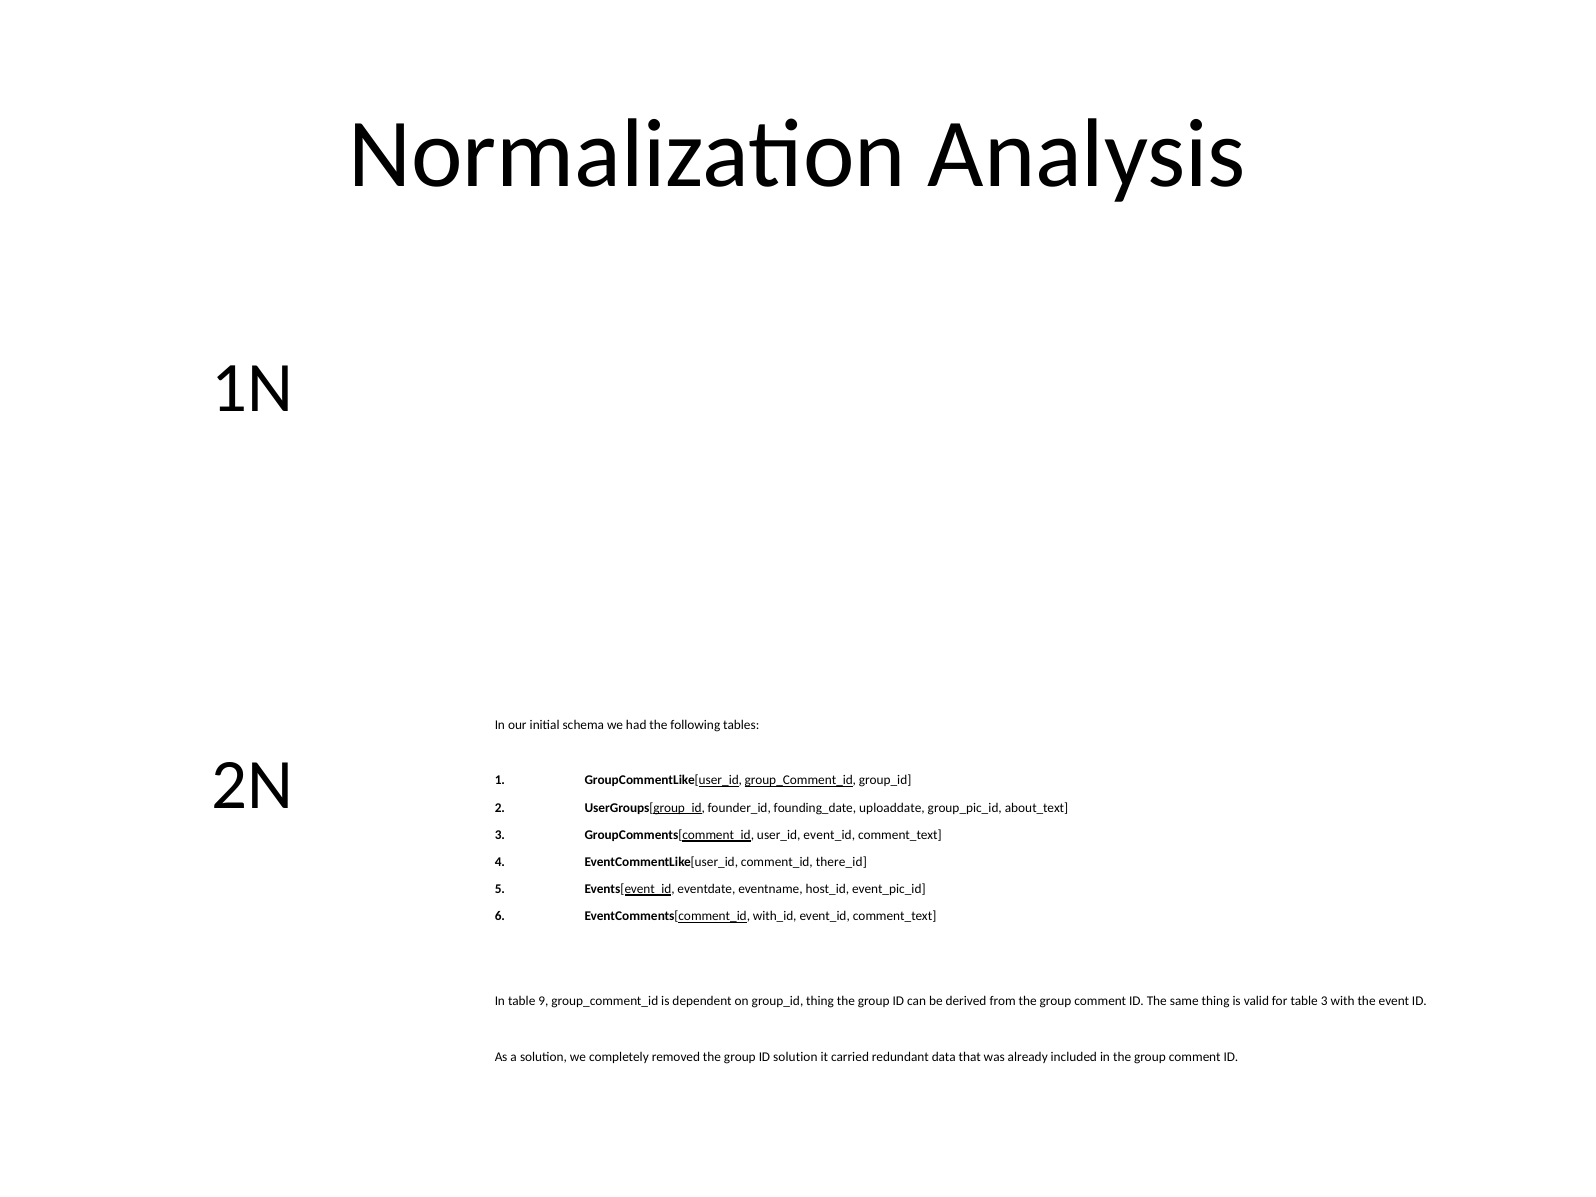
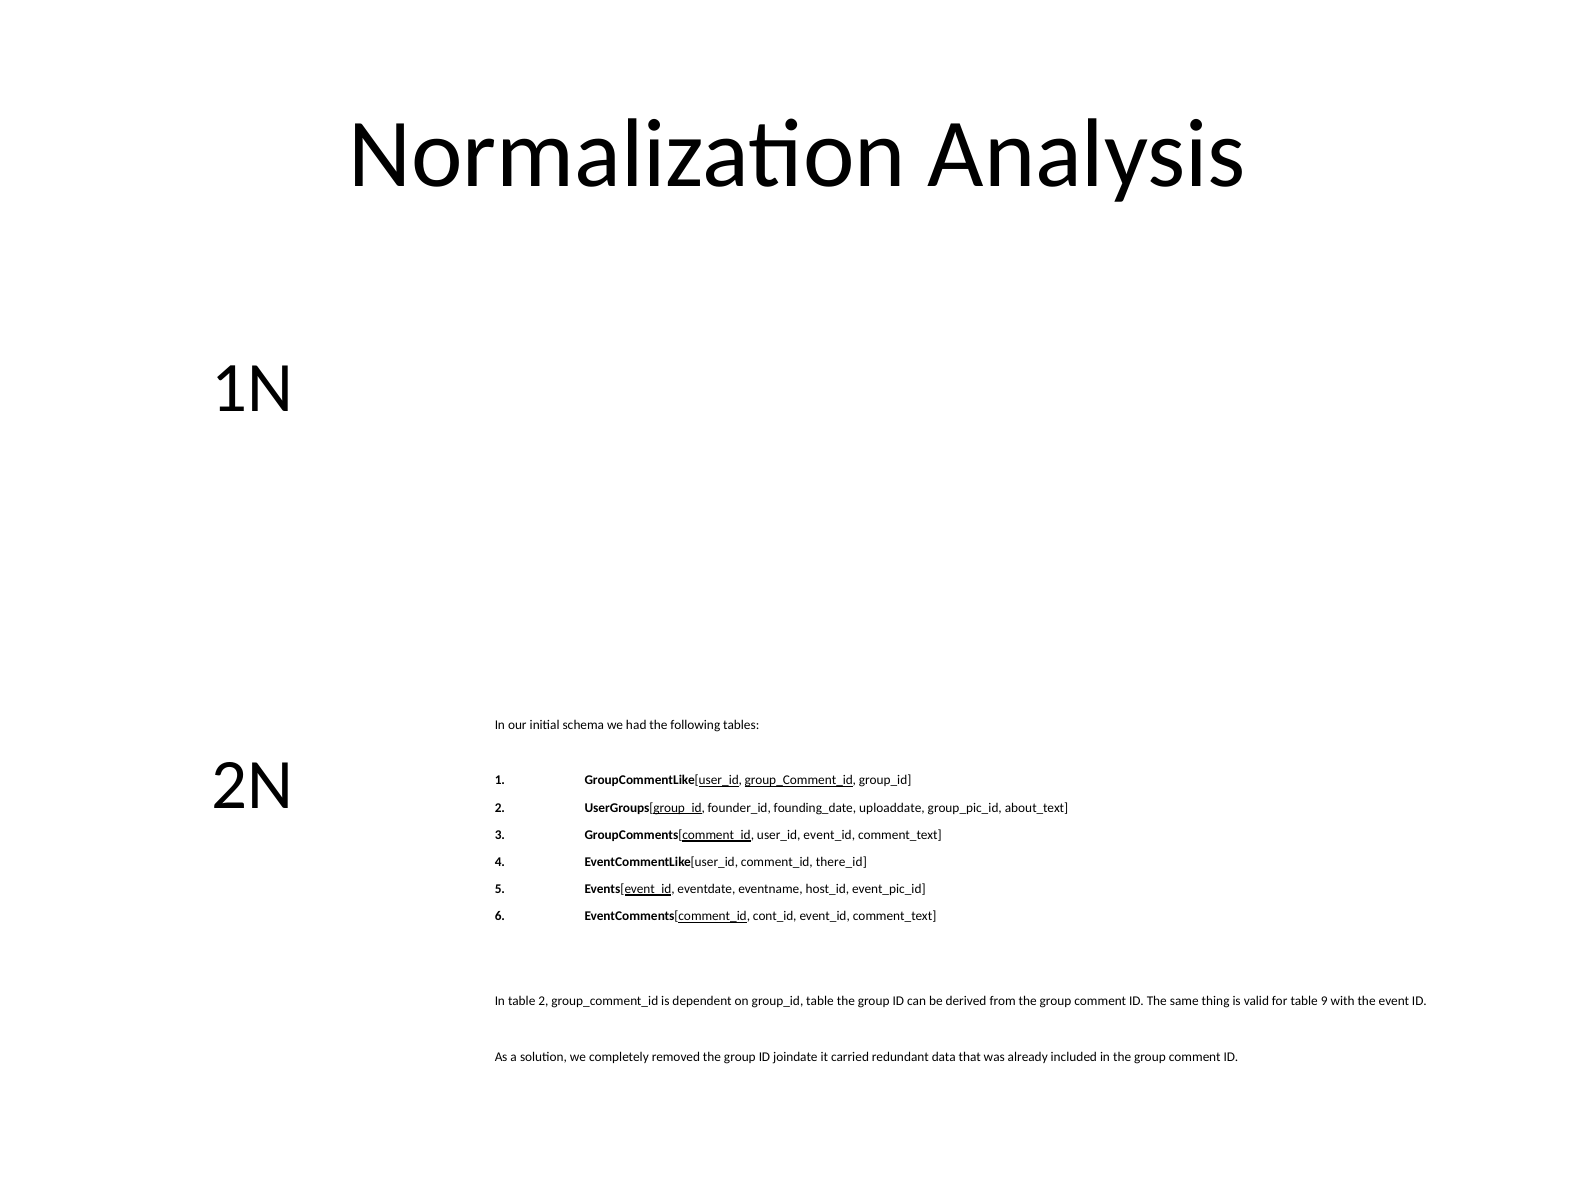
with_id: with_id -> cont_id (775, 916)
table 9: 9 -> 2 (543, 1001)
group_id thing: thing -> table (820, 1001)
table 3: 3 -> 9 (1324, 1001)
ID solution: solution -> joindate (795, 1057)
